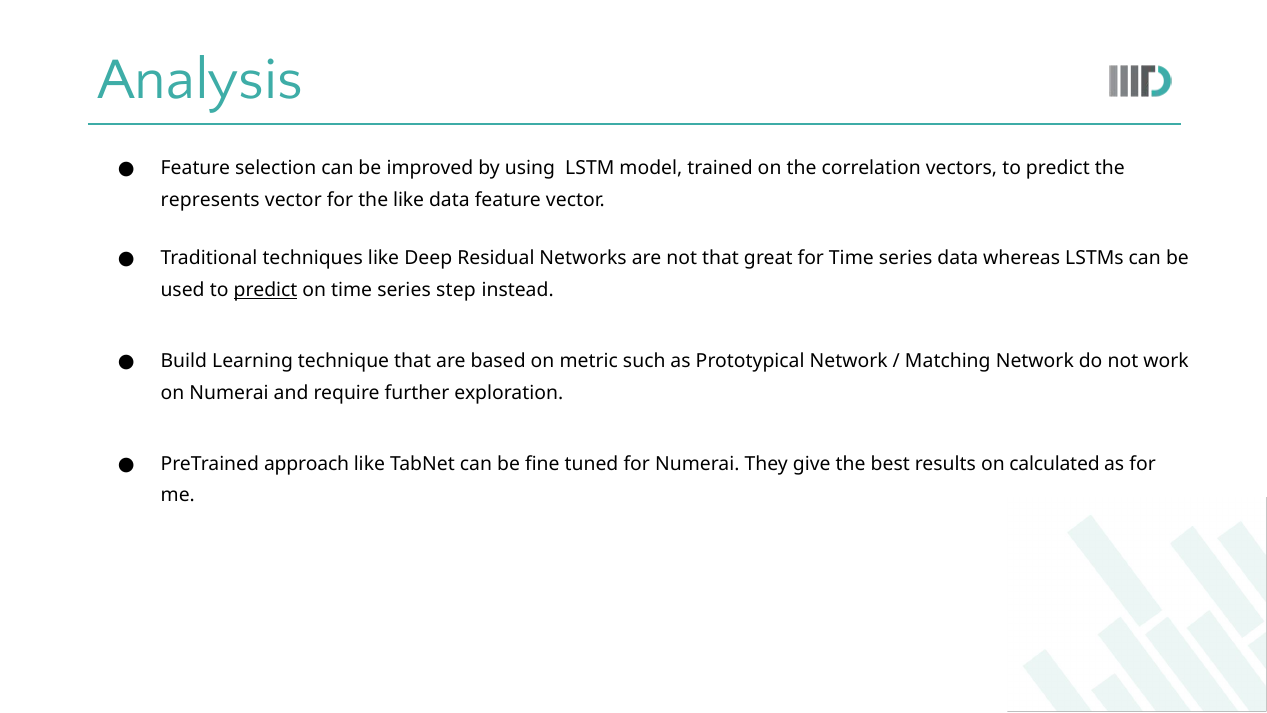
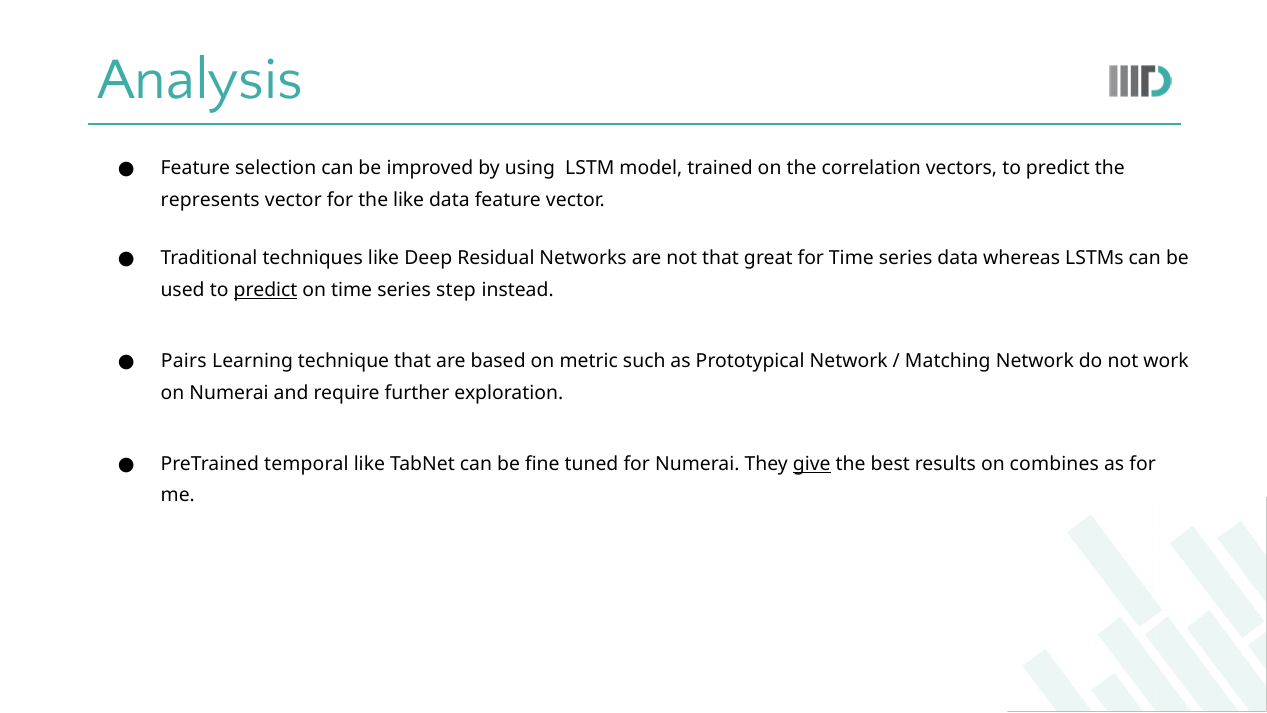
Build: Build -> Pairs (184, 361)
approach: approach -> temporal (306, 464)
give underline: none -> present (812, 464)
calculated: calculated -> combines (1054, 464)
